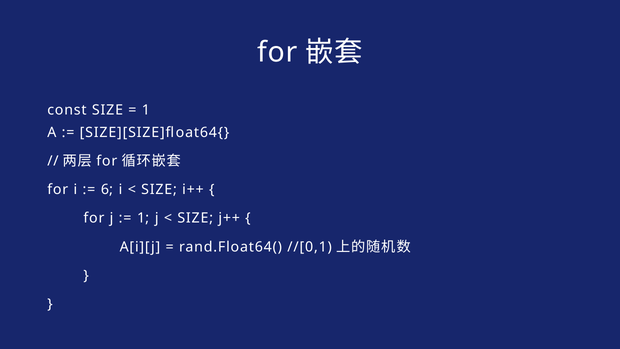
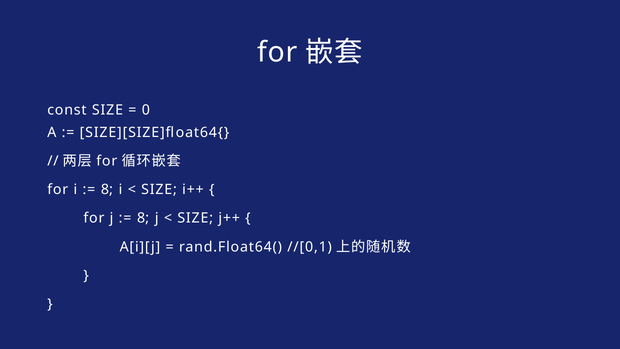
1: 1 -> 0 (146, 110)
6: 6 -> 8 (107, 189)
1: 1 -> 8 (143, 218)
